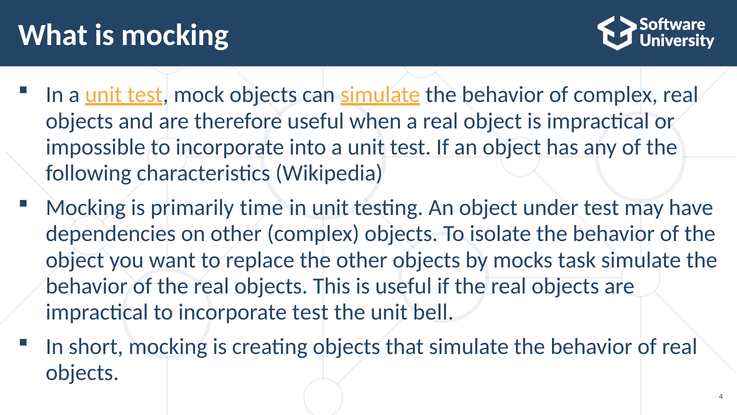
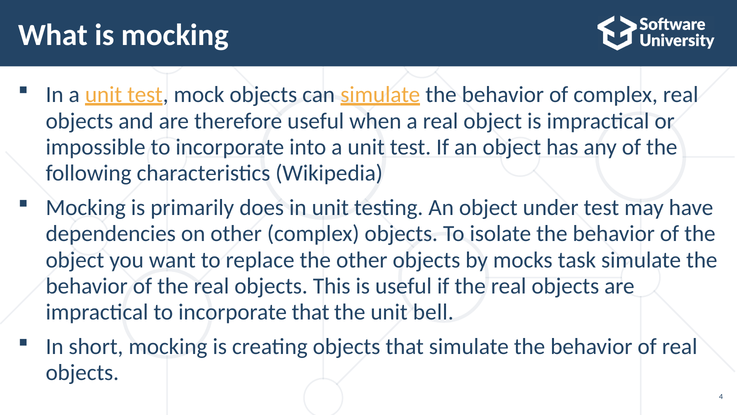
time: time -> does (262, 208)
incorporate test: test -> that (311, 312)
